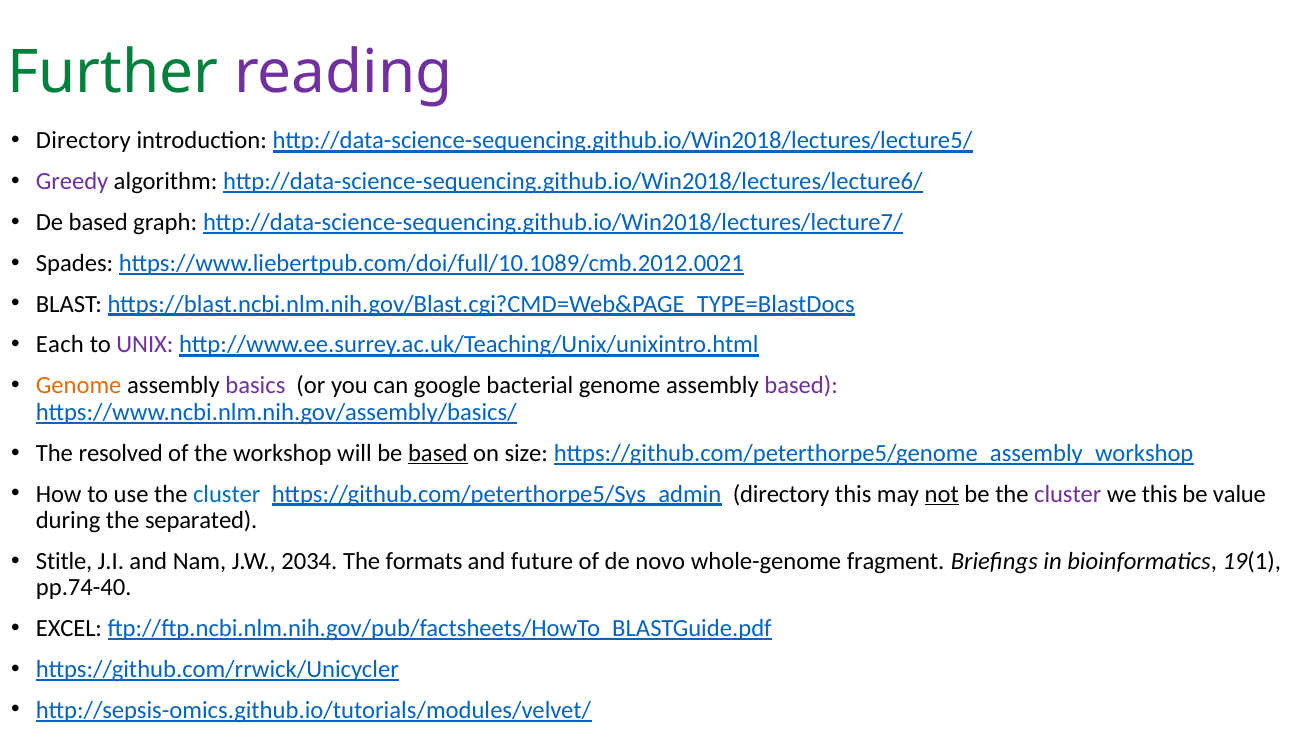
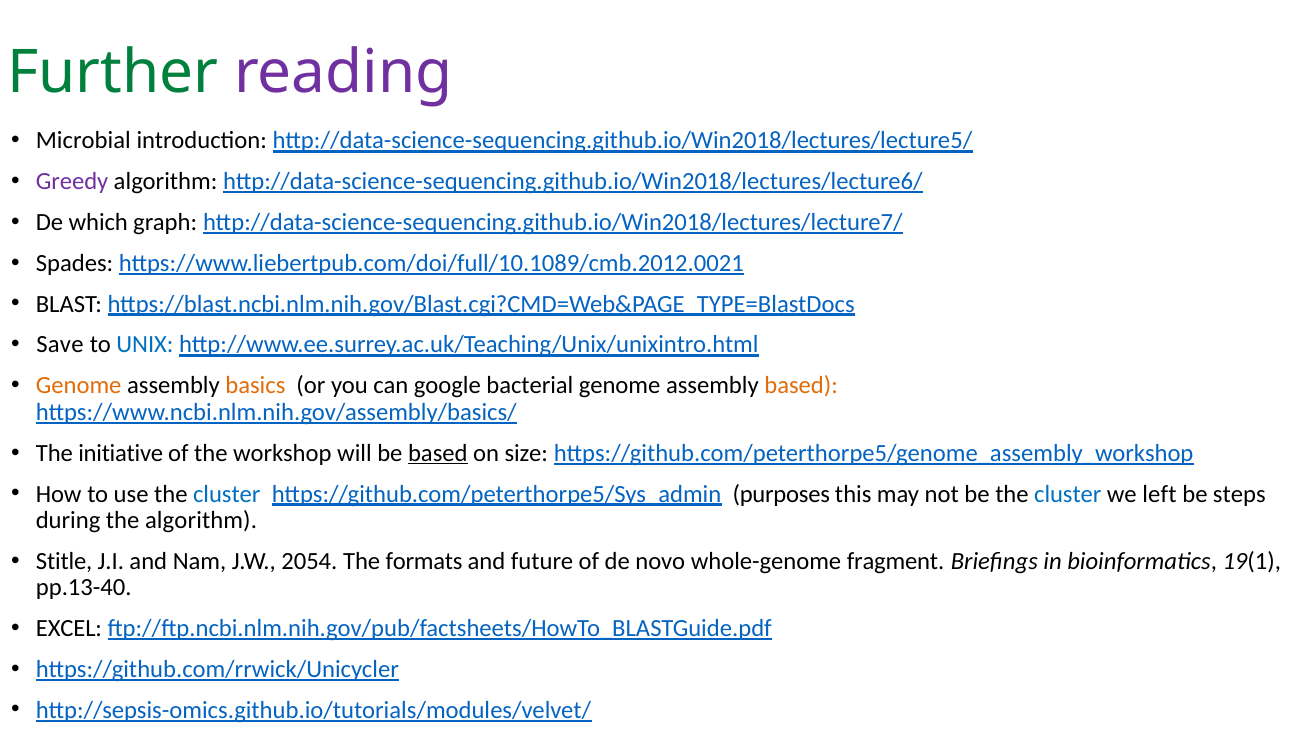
Directory: Directory -> Microbial (83, 141)
De based: based -> which (98, 222)
Each: Each -> Save (60, 345)
UNIX colour: purple -> blue (145, 345)
basics colour: purple -> orange (255, 385)
based colour: purple -> orange (801, 385)
resolved: resolved -> initiative (121, 453)
https://github.com/peterthorpe5/Sys_admin directory: directory -> purposes (781, 494)
not underline: present -> none (942, 494)
cluster colour: purple -> blue (1068, 494)
we this: this -> left (1159, 494)
value: value -> steps (1239, 494)
the separated: separated -> algorithm (201, 520)
2034: 2034 -> 2054 (309, 561)
pp.74-40: pp.74-40 -> pp.13-40 (84, 587)
